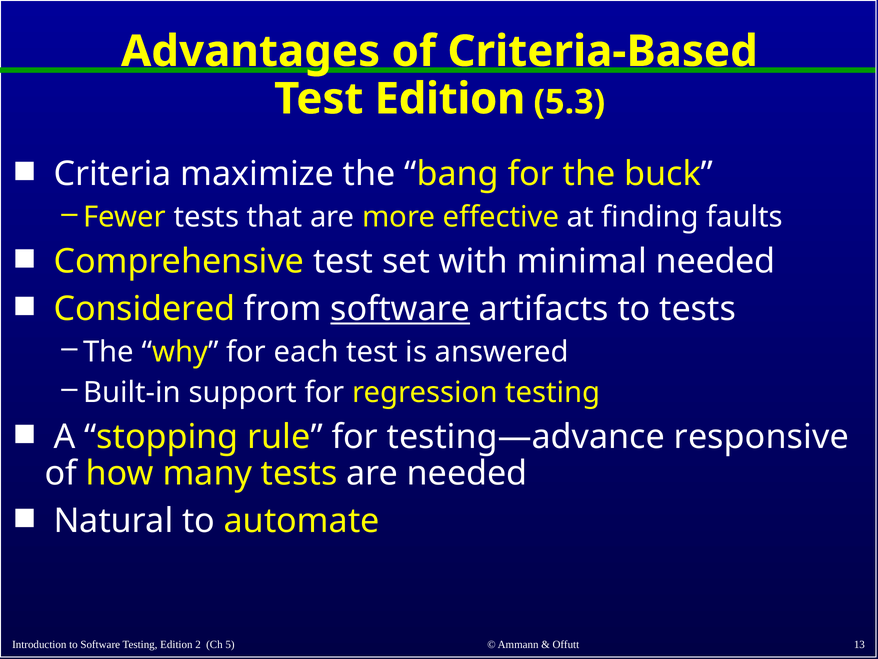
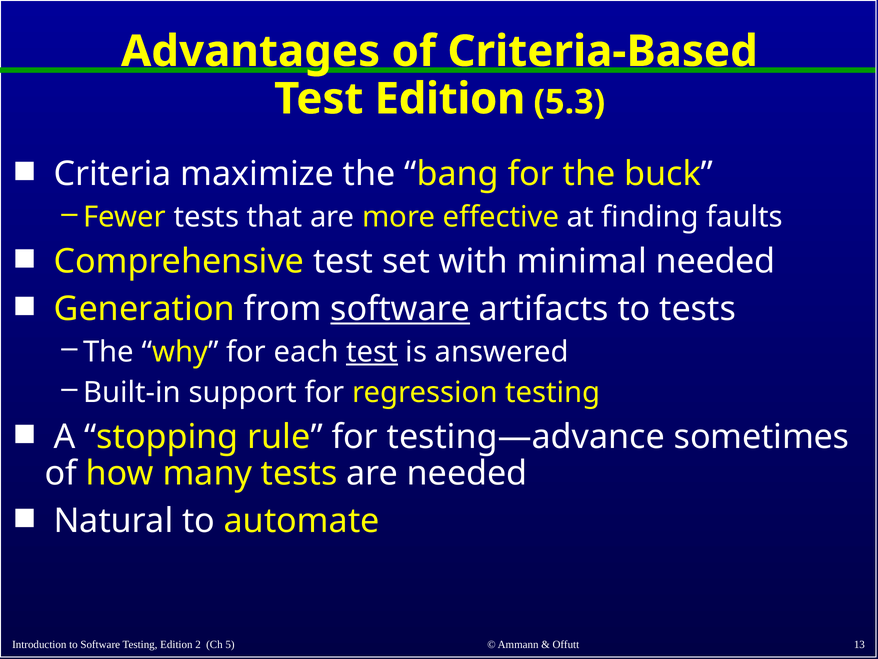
Considered: Considered -> Generation (144, 309)
test underline: none -> present (372, 352)
responsive: responsive -> sometimes (762, 436)
